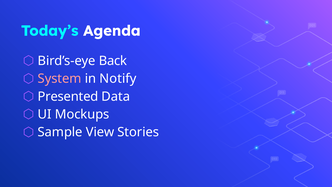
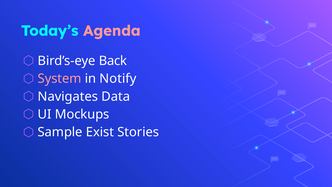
Agenda colour: white -> pink (112, 31)
Presented: Presented -> Navigates (68, 96)
View: View -> Exist (100, 132)
